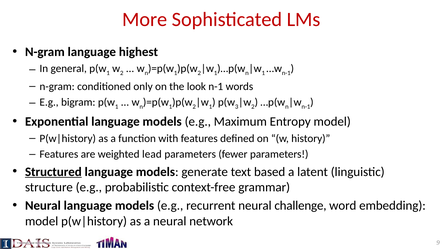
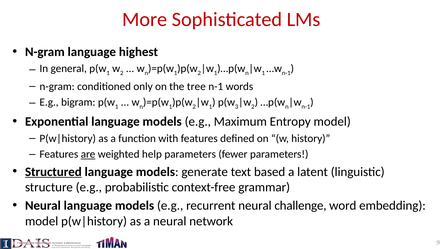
look: look -> tree (196, 86)
are underline: none -> present (88, 154)
lead: lead -> help (152, 154)
